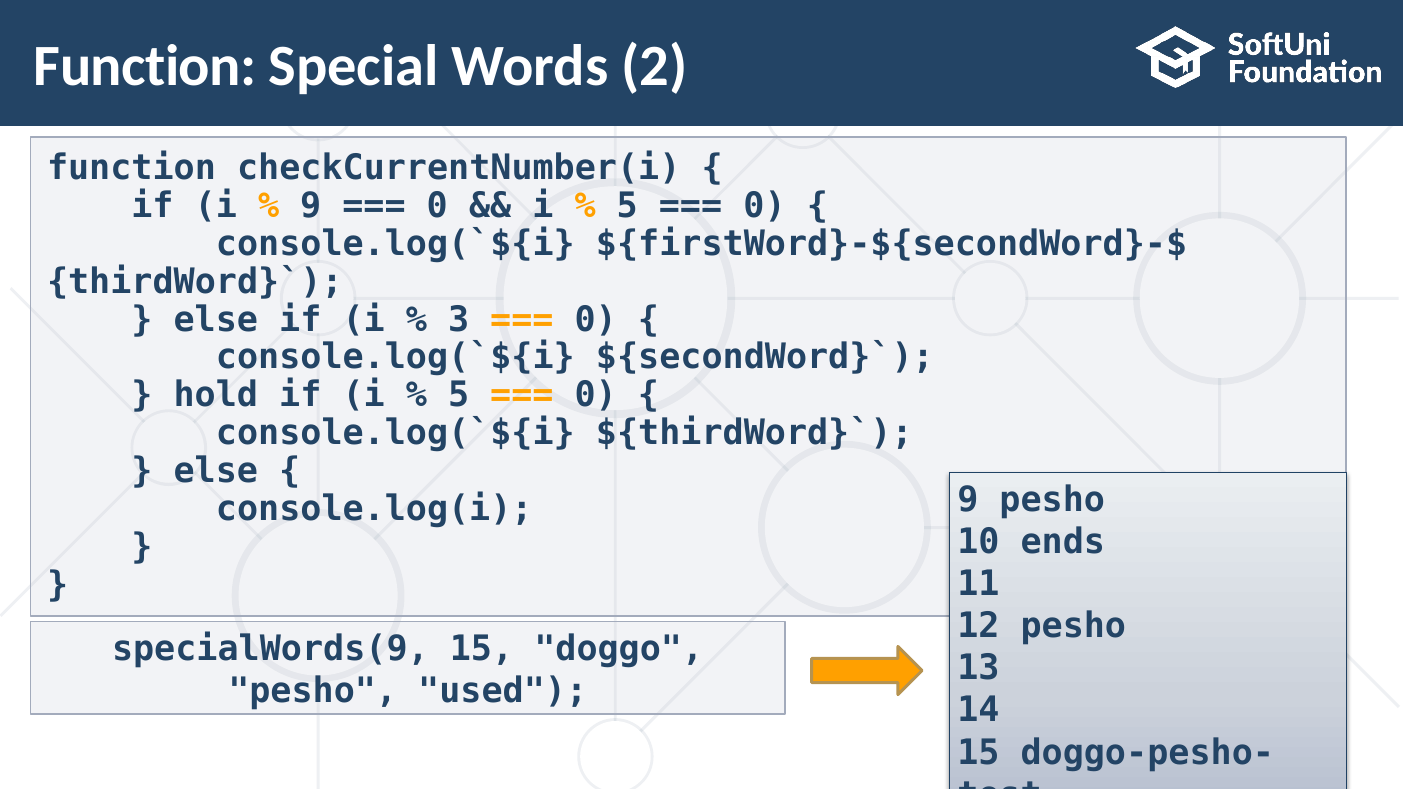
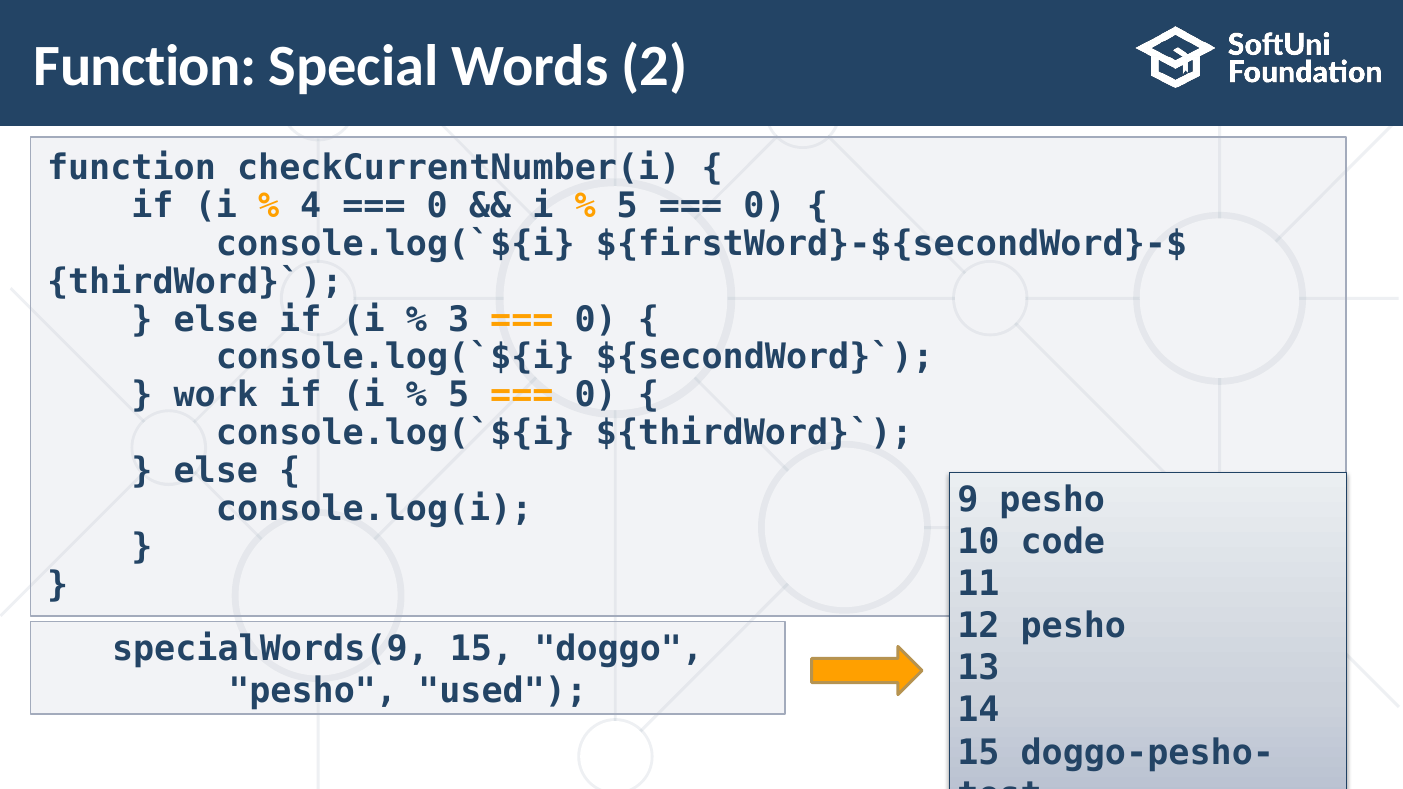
9: 9 -> 4 (311, 206)
hold: hold -> work (216, 395)
ends: ends -> code (1063, 542)
